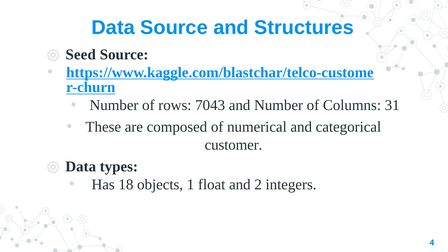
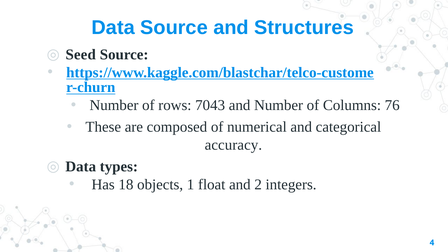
31: 31 -> 76 (392, 105)
customer: customer -> accuracy (233, 145)
